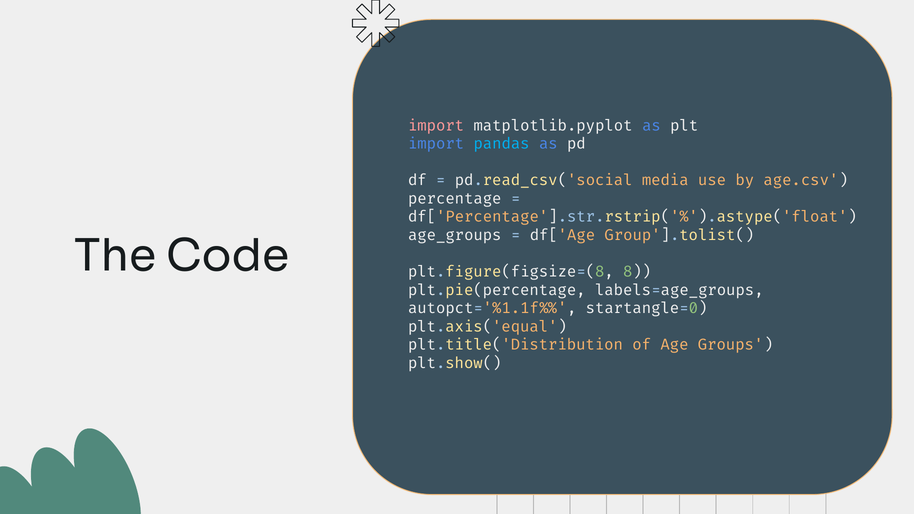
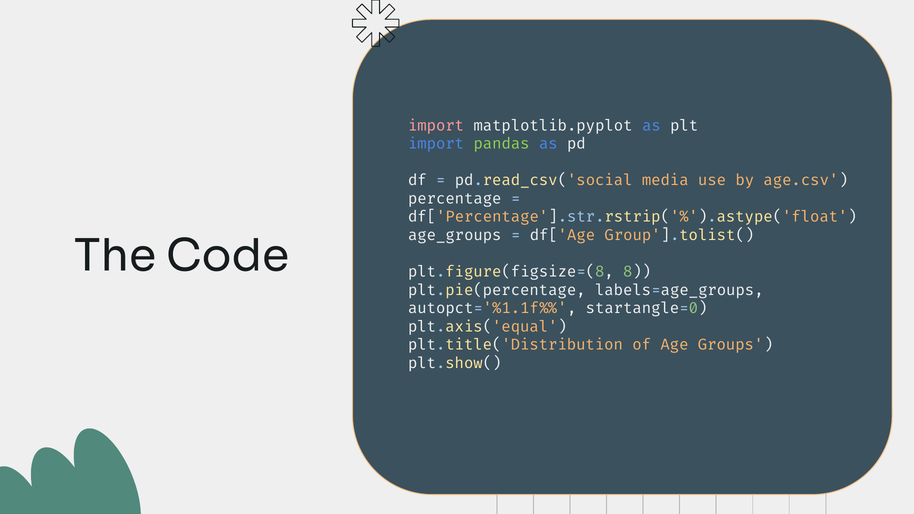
pandas colour: light blue -> light green (502, 144)
